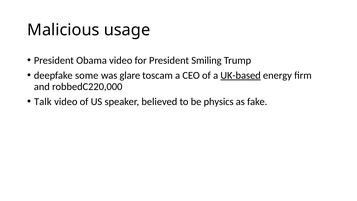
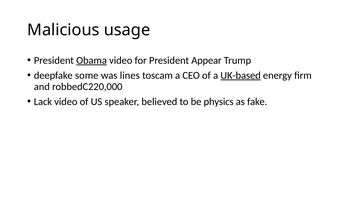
Obama underline: none -> present (91, 60)
Smiling: Smiling -> Appear (206, 60)
glare: glare -> lines (130, 75)
Talk: Talk -> Lack (43, 102)
